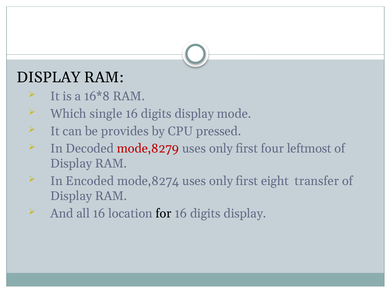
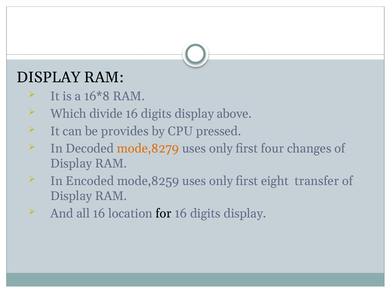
single: single -> divide (106, 114)
mode: mode -> above (234, 114)
mode,8279 colour: red -> orange (148, 149)
leftmost: leftmost -> changes (309, 149)
mode,8274: mode,8274 -> mode,8259 (148, 181)
